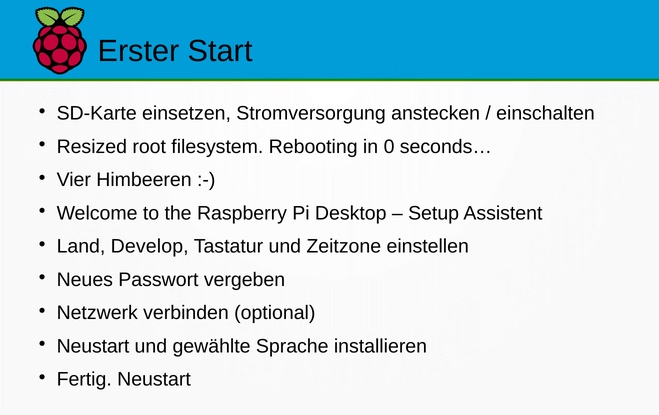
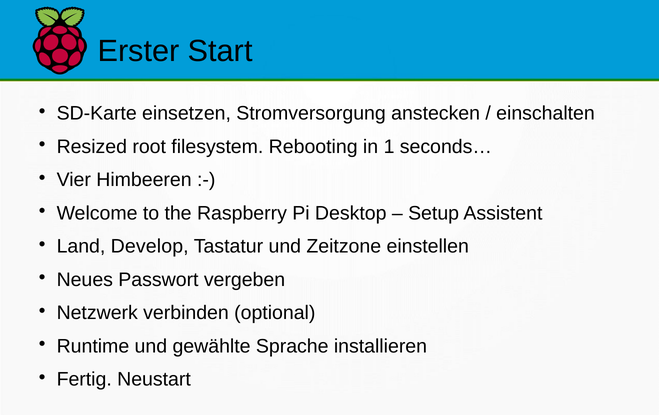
0: 0 -> 1 (389, 147)
Neustart: Neustart -> Runtime (93, 346)
